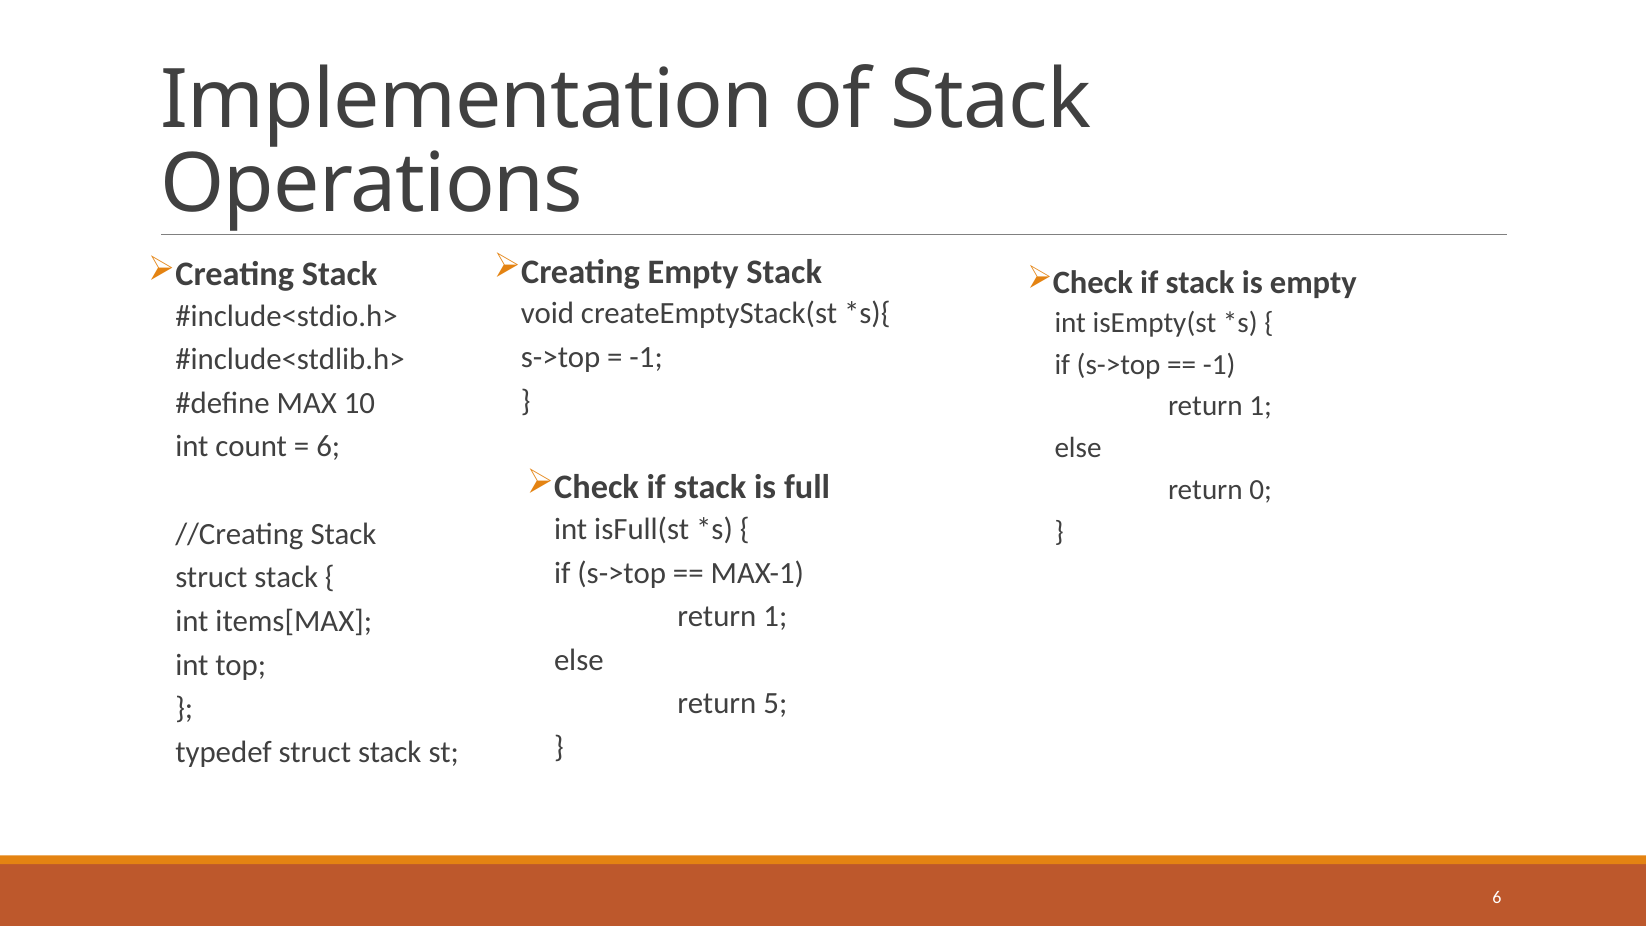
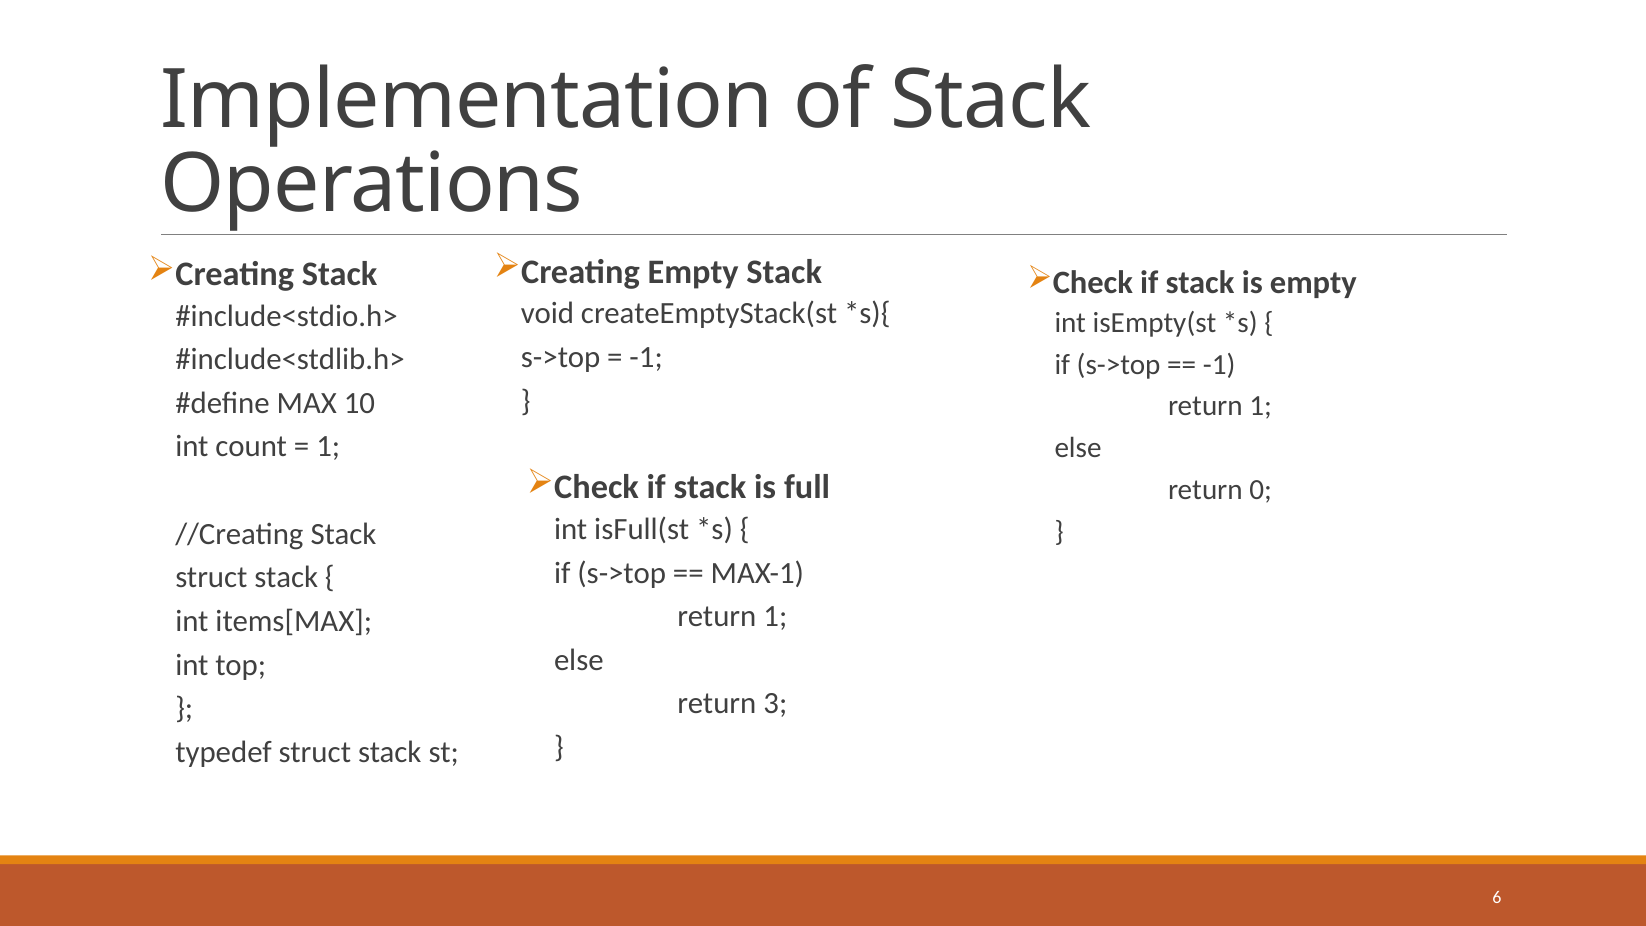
6: 6 -> 1 (328, 447)
5: 5 -> 3 (775, 704)
